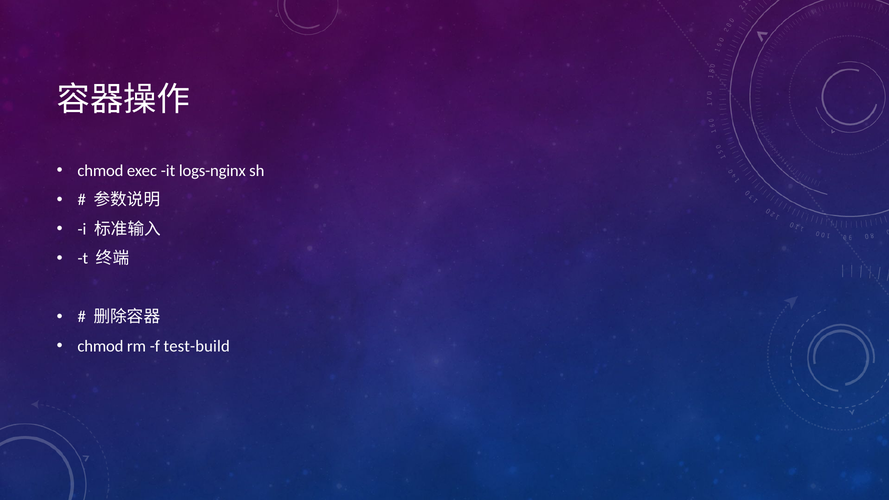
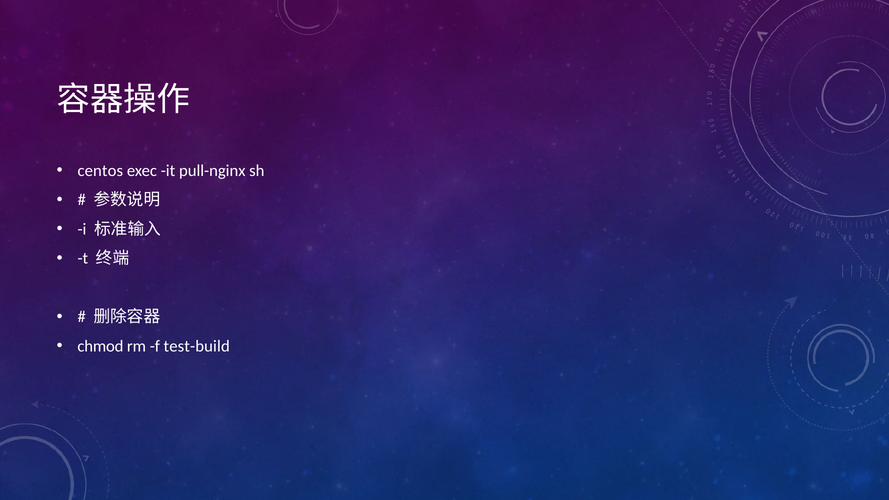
chmod: chmod -> centos (100, 171)
logs-nginx: logs-nginx -> pull-nginx (212, 171)
